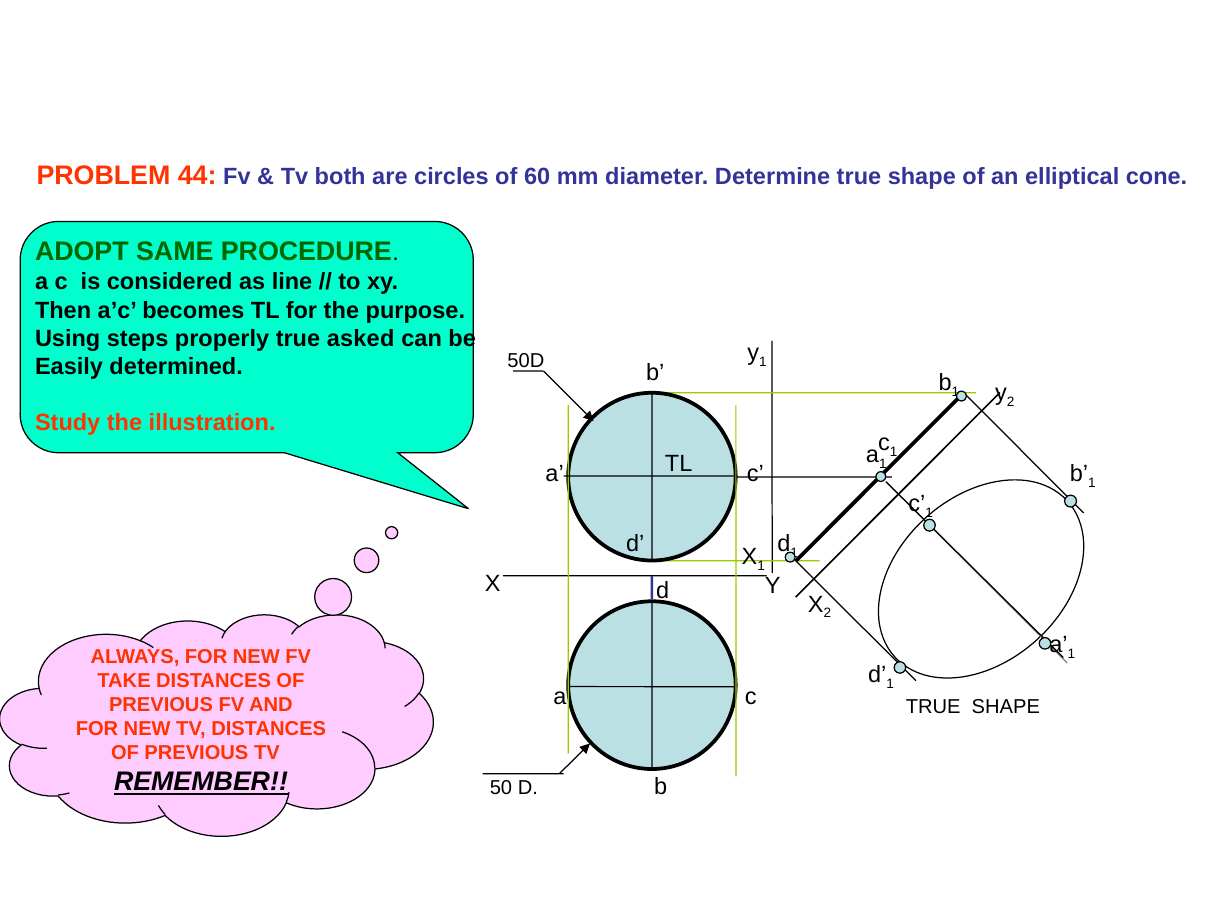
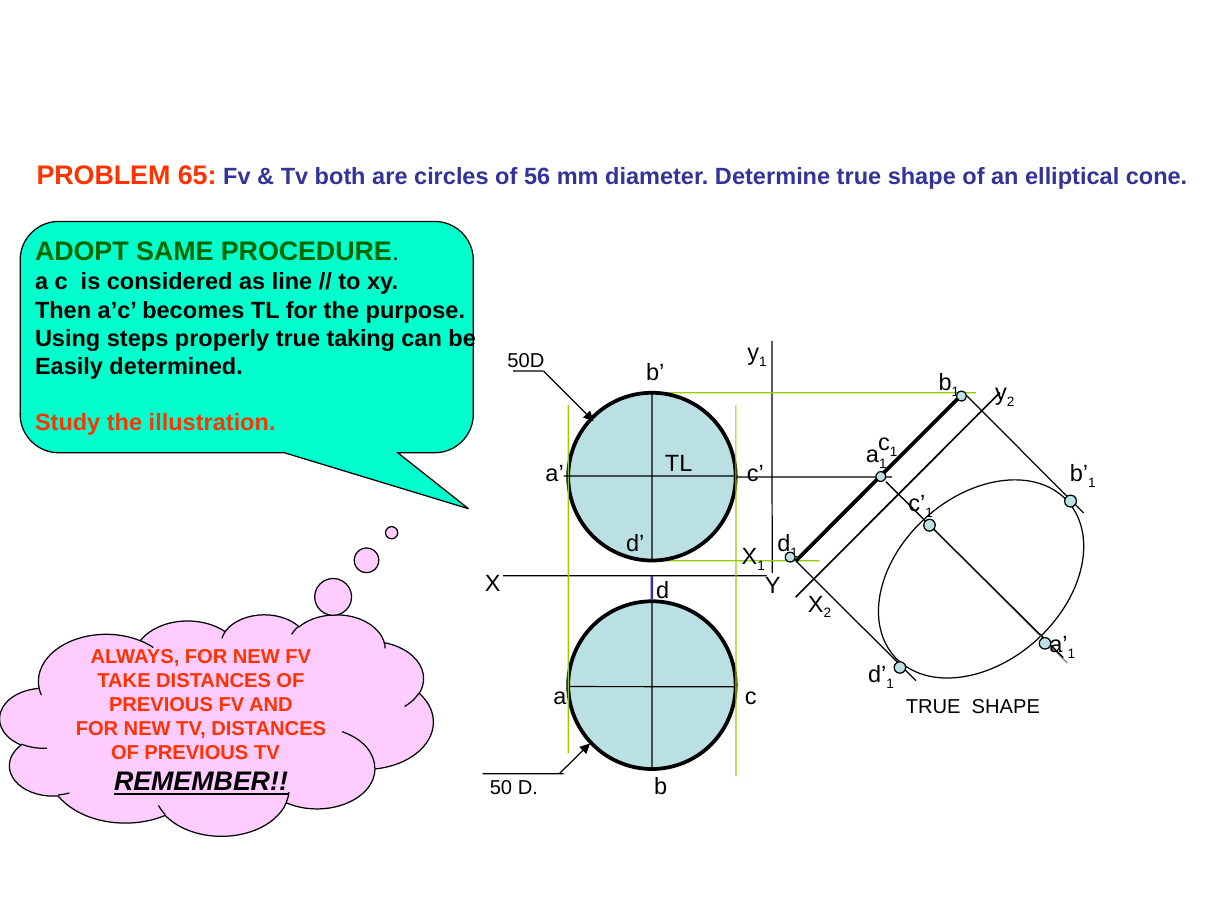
44: 44 -> 65 (197, 175)
60: 60 -> 56 (537, 176)
asked: asked -> taking (361, 339)
